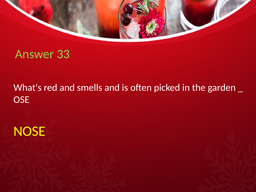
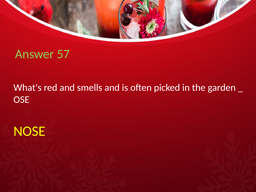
33: 33 -> 57 (63, 54)
